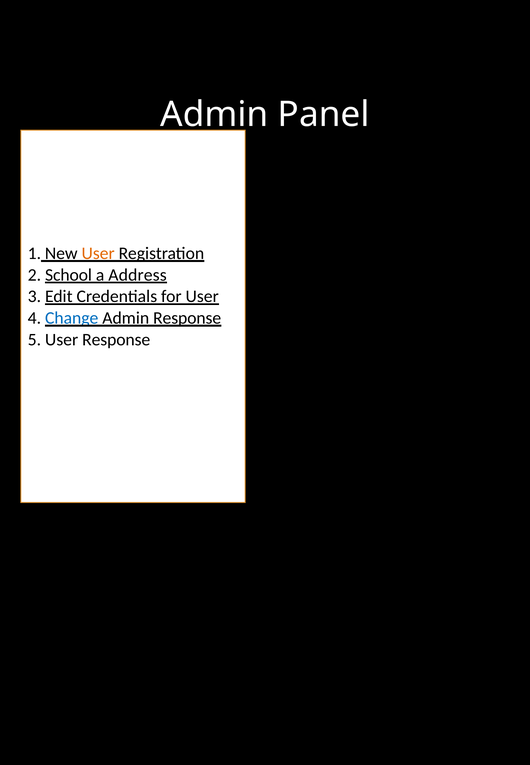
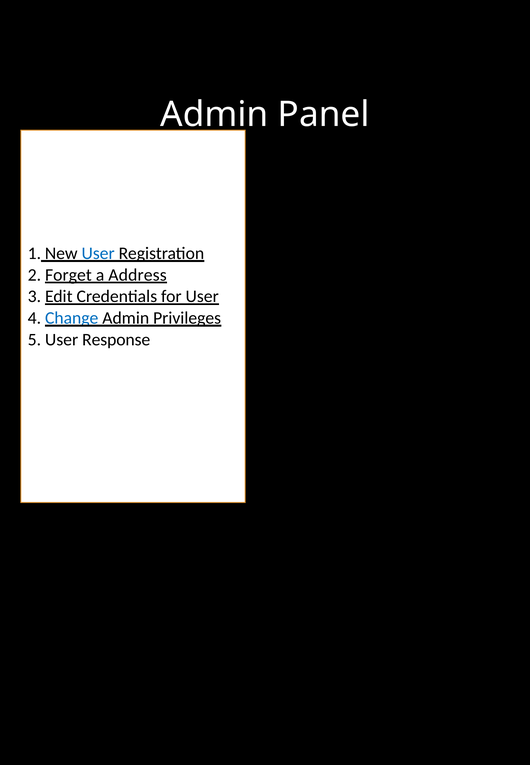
User colour: orange -> blue (98, 254)
School: School -> Forget (68, 275)
Admin Response: Response -> Privileges (187, 318)
